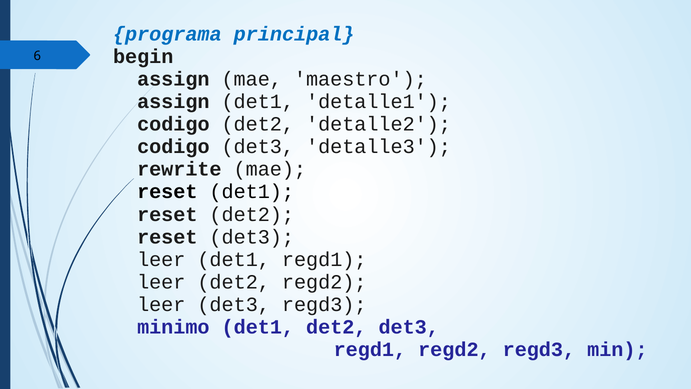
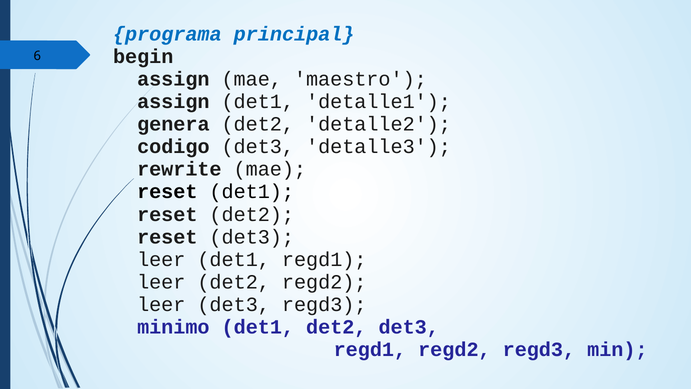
codigo: codigo -> genera (173, 124)
